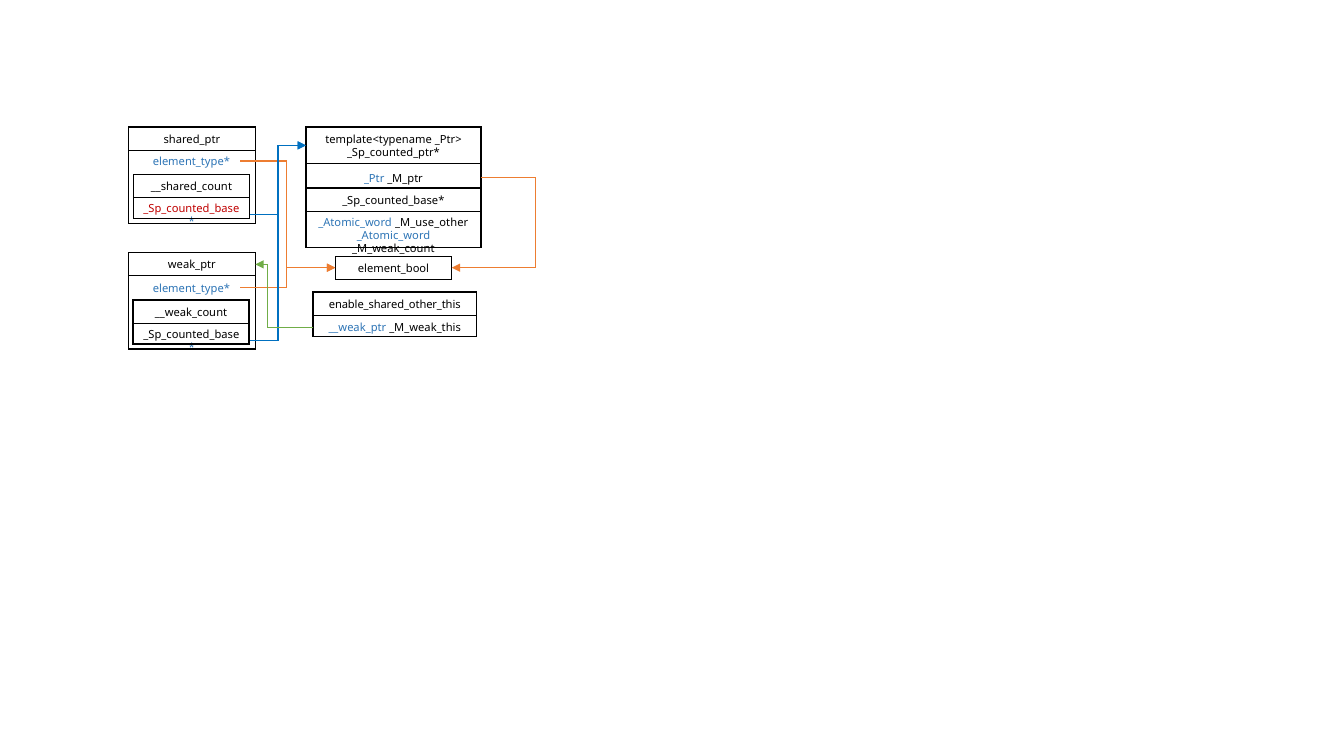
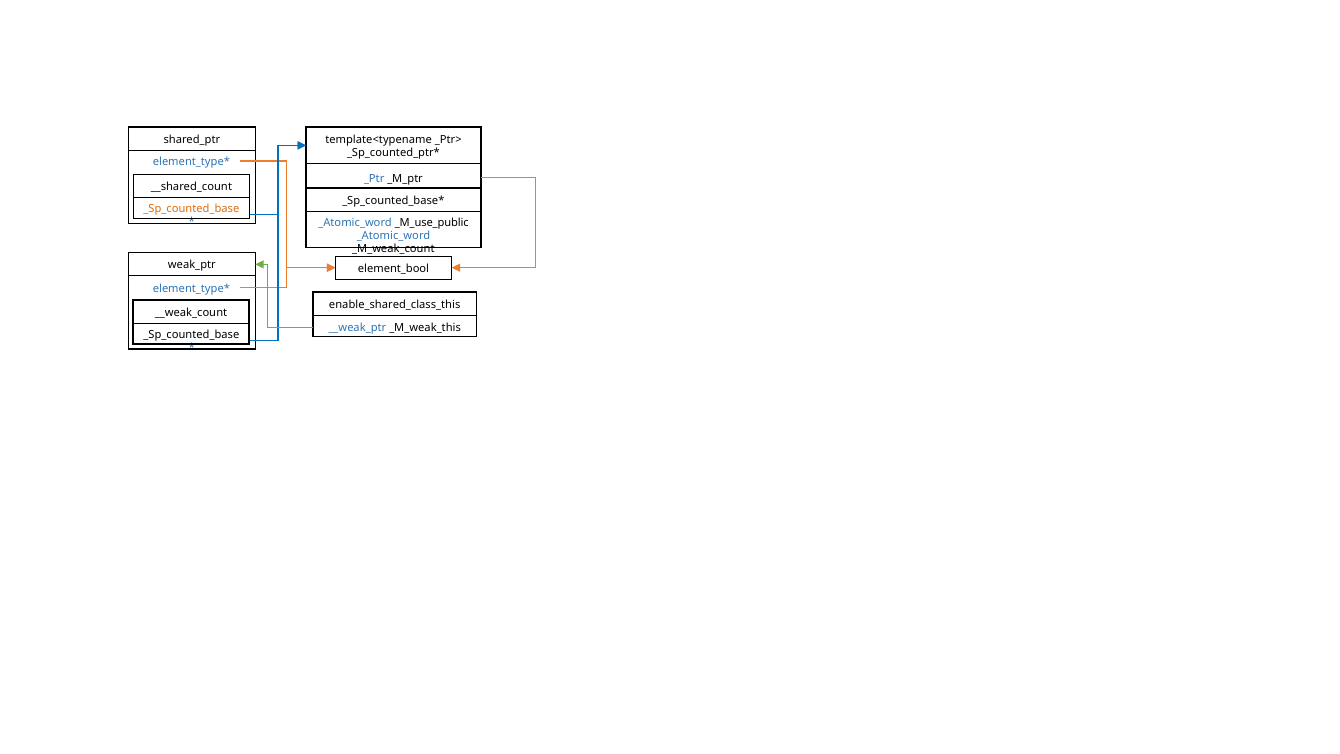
_Sp_counted_base colour: red -> orange (191, 209)
_M_use_other: _M_use_other -> _M_use_public (432, 222)
enable_shared_other_this: enable_shared_other_this -> enable_shared_class_this (395, 304)
